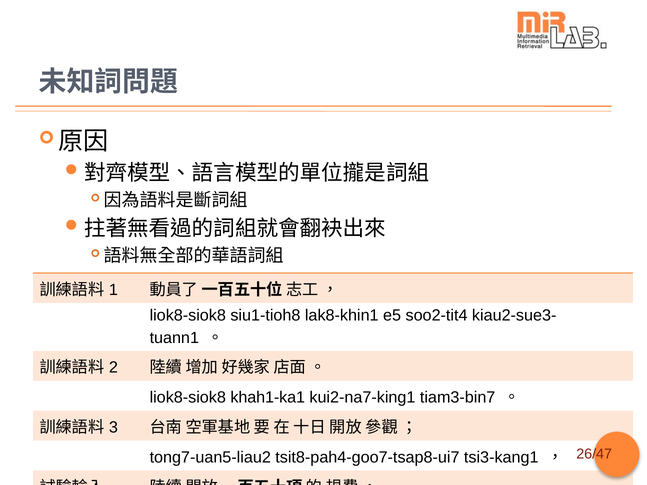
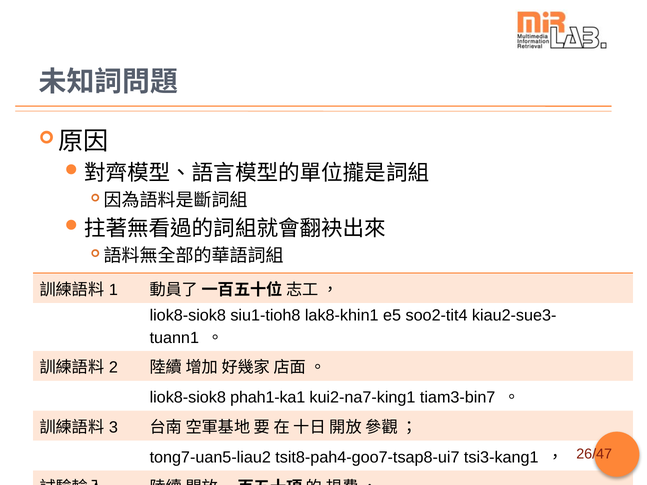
khah1-ka1: khah1-ka1 -> phah1-ka1 (268, 398)
